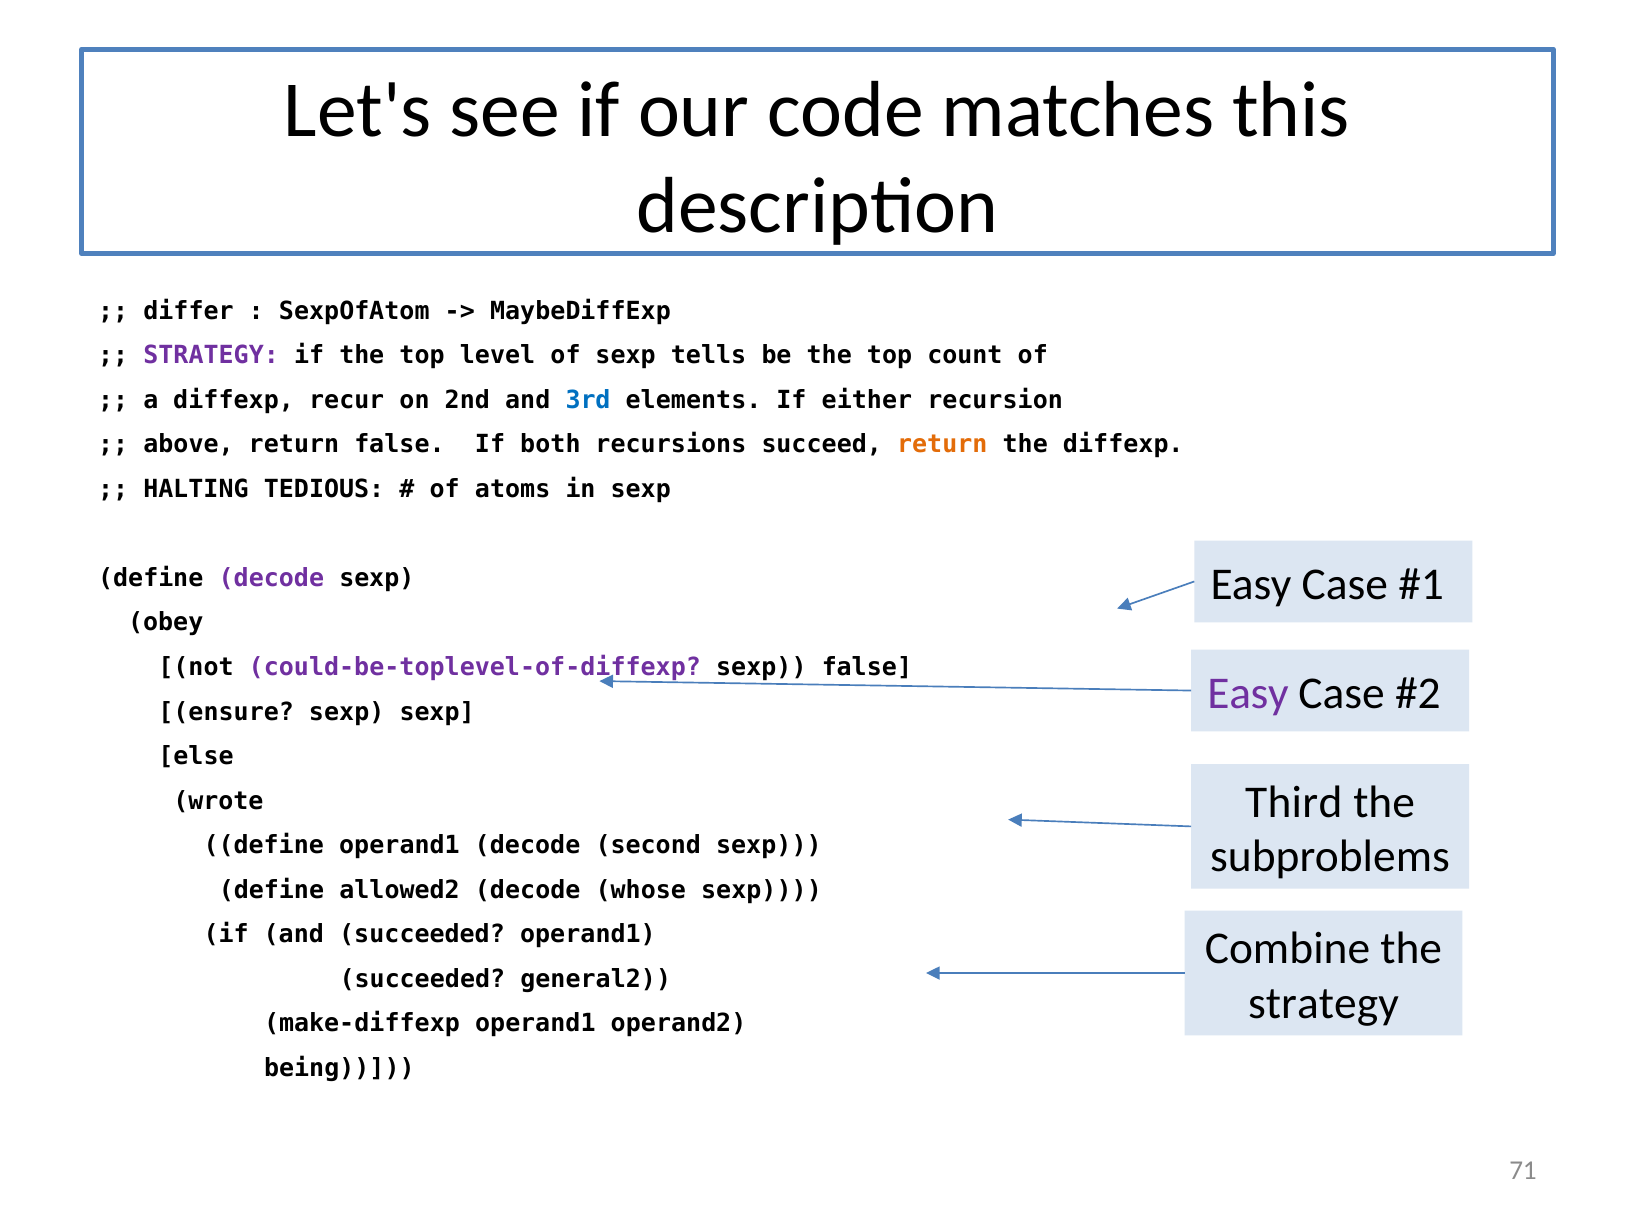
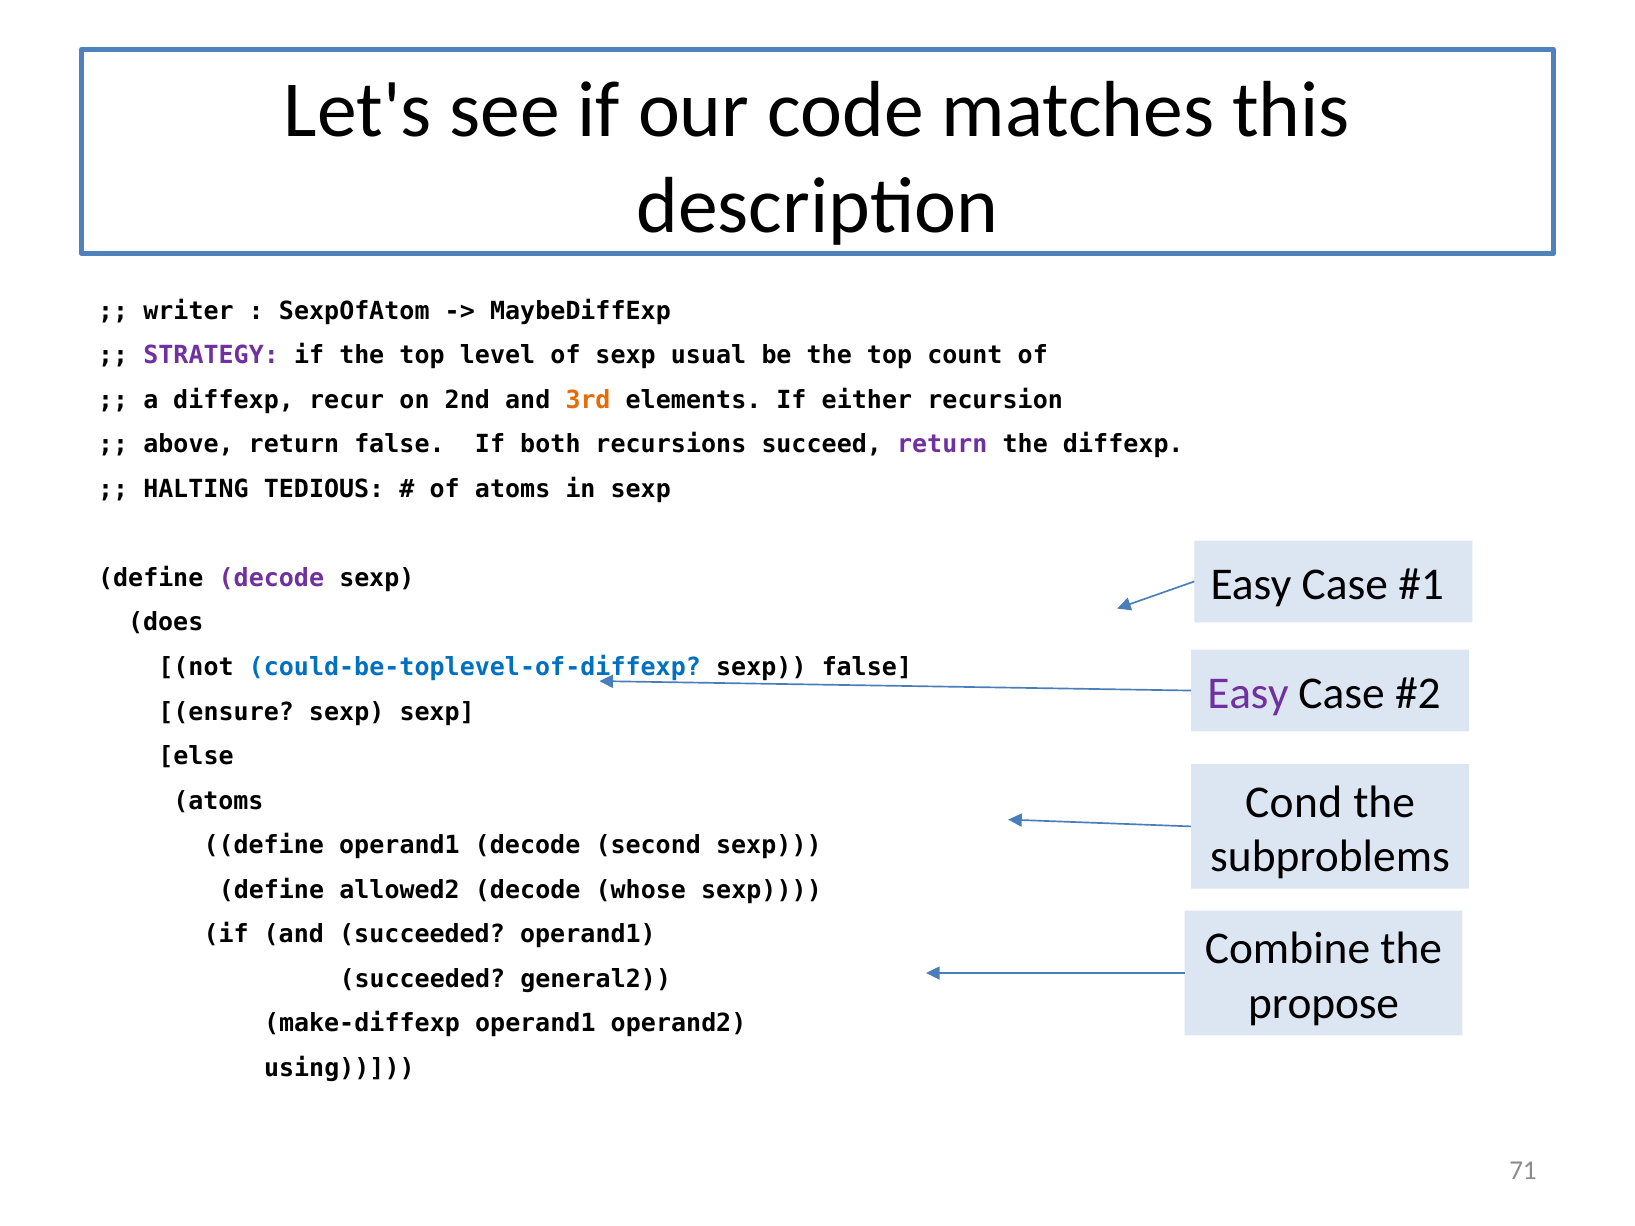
differ: differ -> writer (188, 311)
tells: tells -> usual (709, 356)
3rd colour: blue -> orange (588, 400)
return colour: orange -> purple (942, 445)
obey: obey -> does (166, 623)
could-be-toplevel-of-diffexp colour: purple -> blue (475, 667)
Third: Third -> Cond (1294, 803)
wrote: wrote -> atoms (218, 801)
strategy: strategy -> propose (1324, 1004)
being: being -> using (339, 1068)
